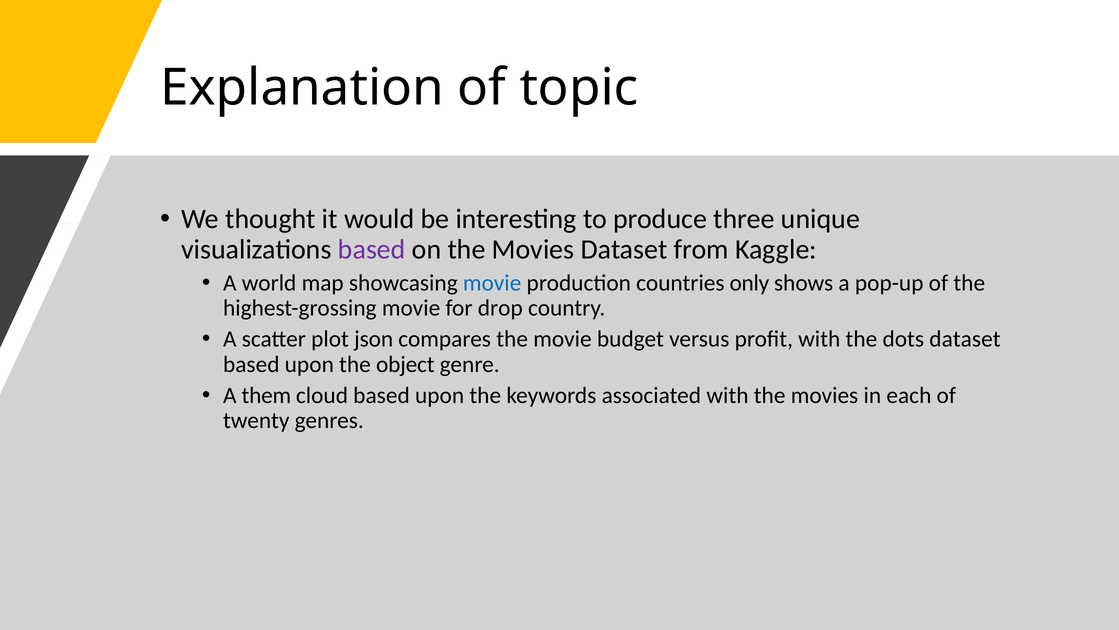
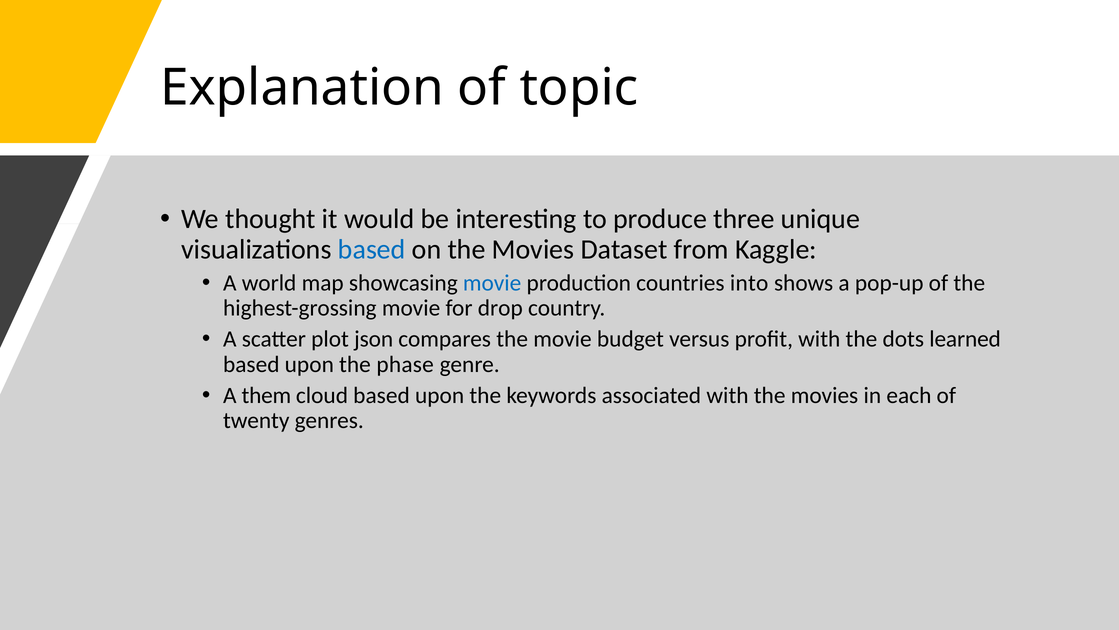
based colour: purple -> blue (372, 249)
only: only -> into (749, 283)
dots dataset: dataset -> learned (965, 339)
object: object -> phase (405, 364)
